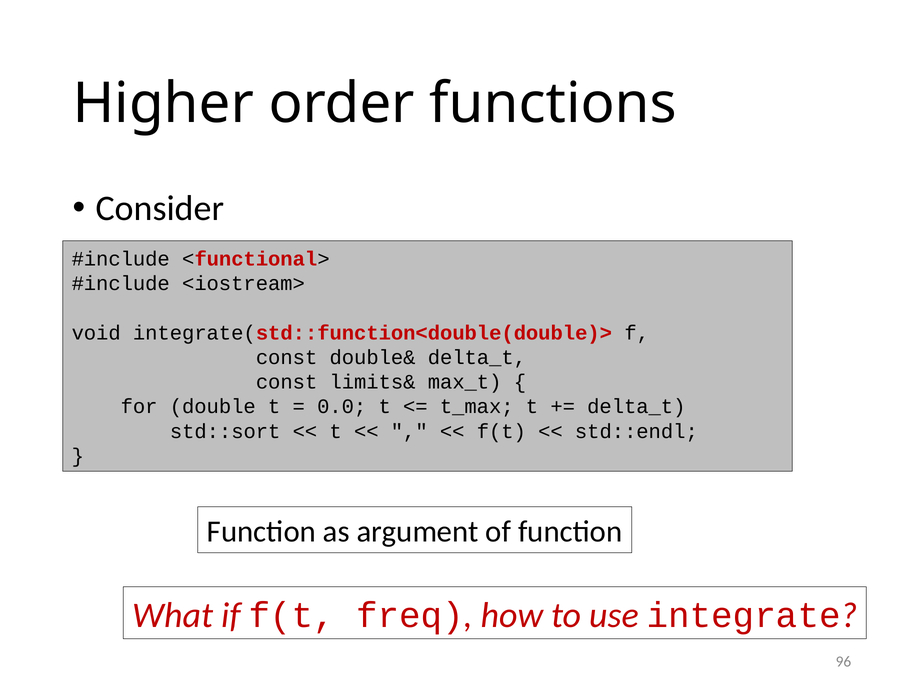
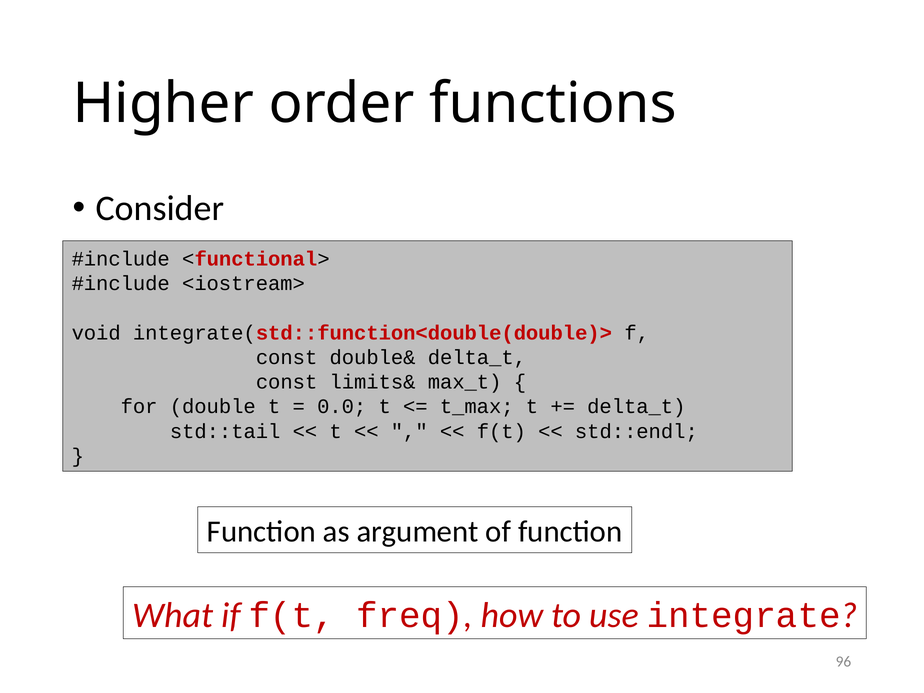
std::sort: std::sort -> std::tail (225, 431)
